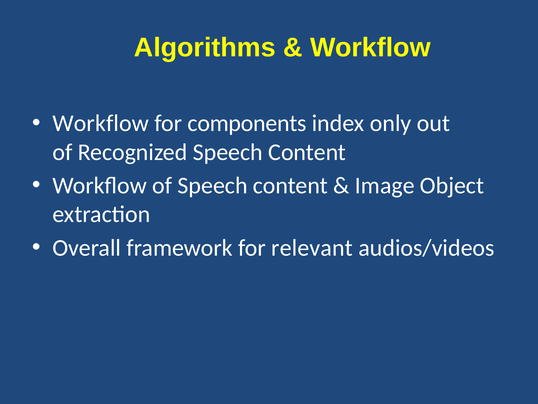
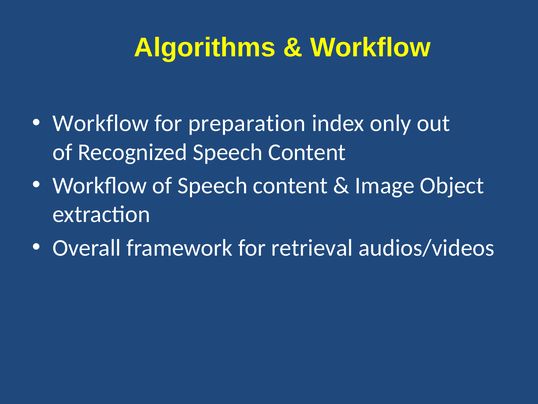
components: components -> preparation (247, 123)
relevant: relevant -> retrieval (312, 248)
